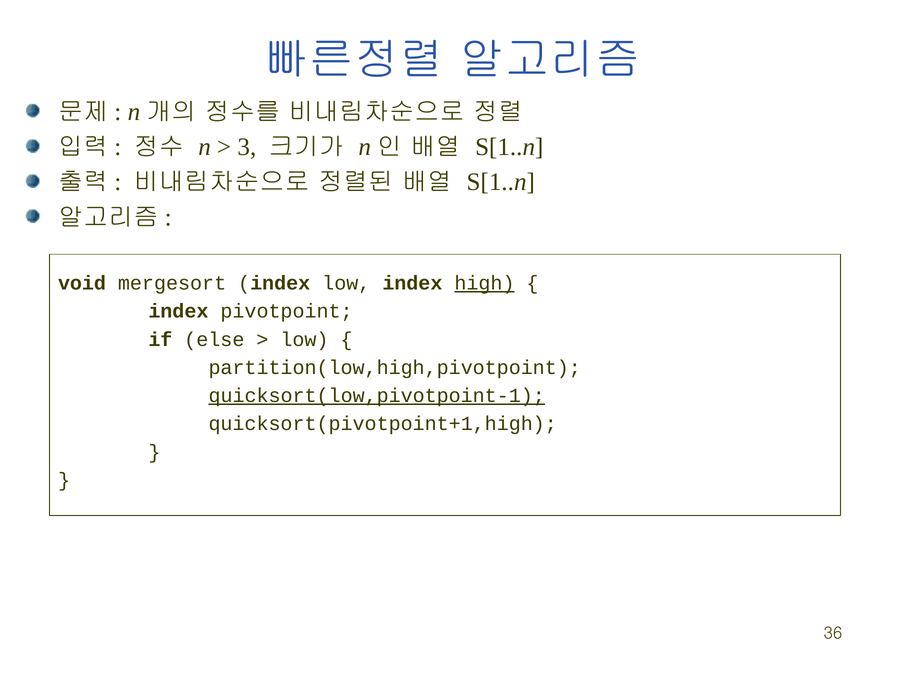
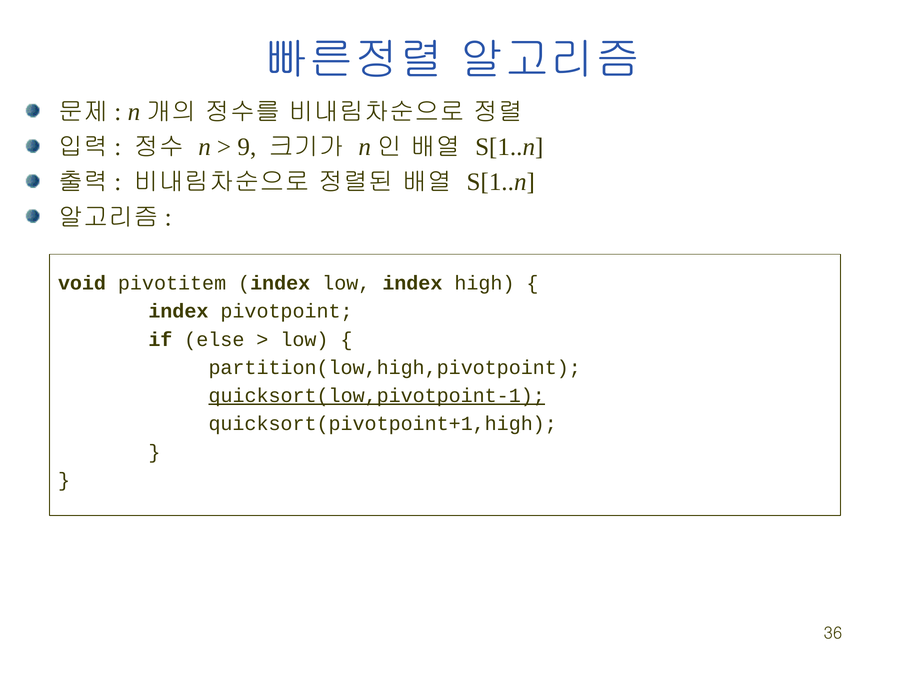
3: 3 -> 9 (247, 147)
mergesort: mergesort -> pivotitem (172, 283)
high underline: present -> none (484, 283)
